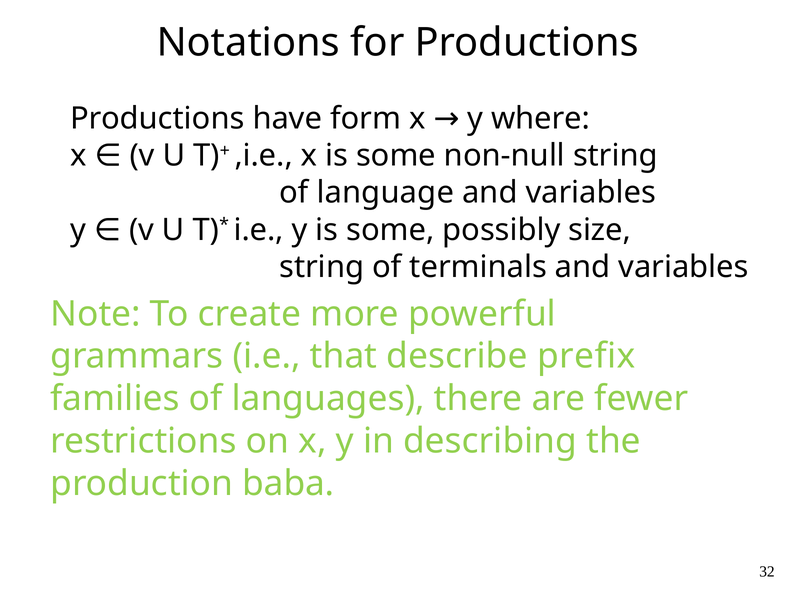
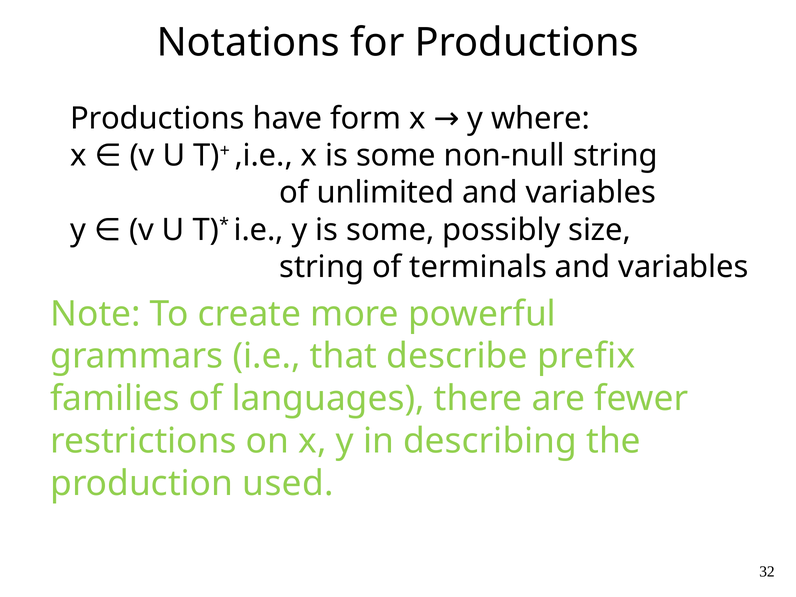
language: language -> unlimited (385, 193)
baba: baba -> used (288, 484)
